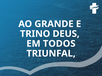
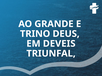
TODOS: TODOS -> DEVEIS (59, 44)
